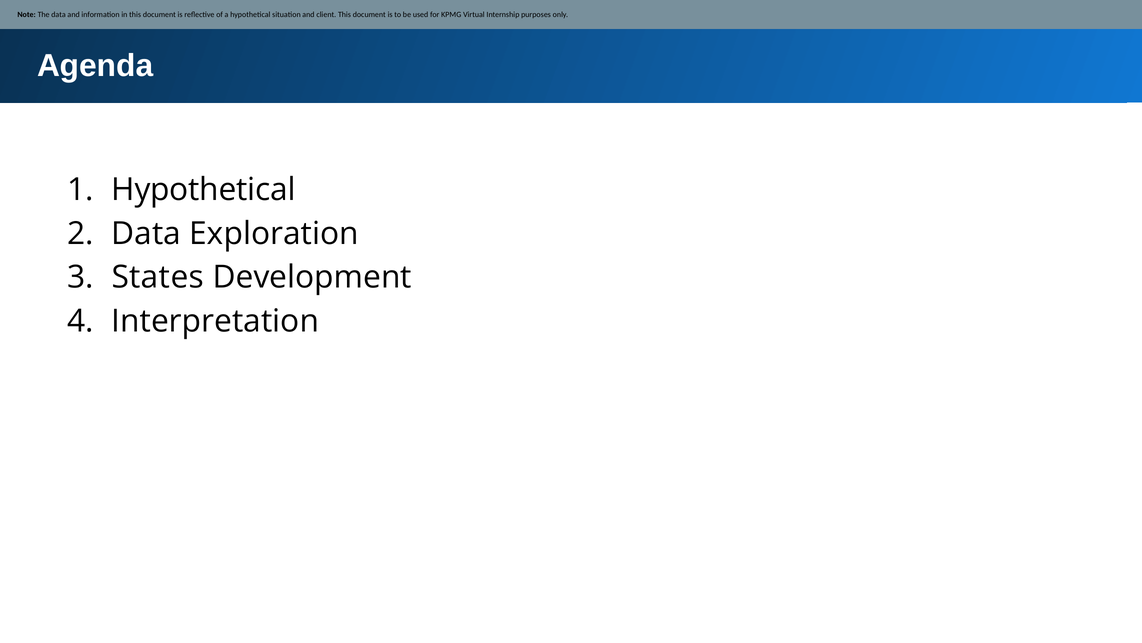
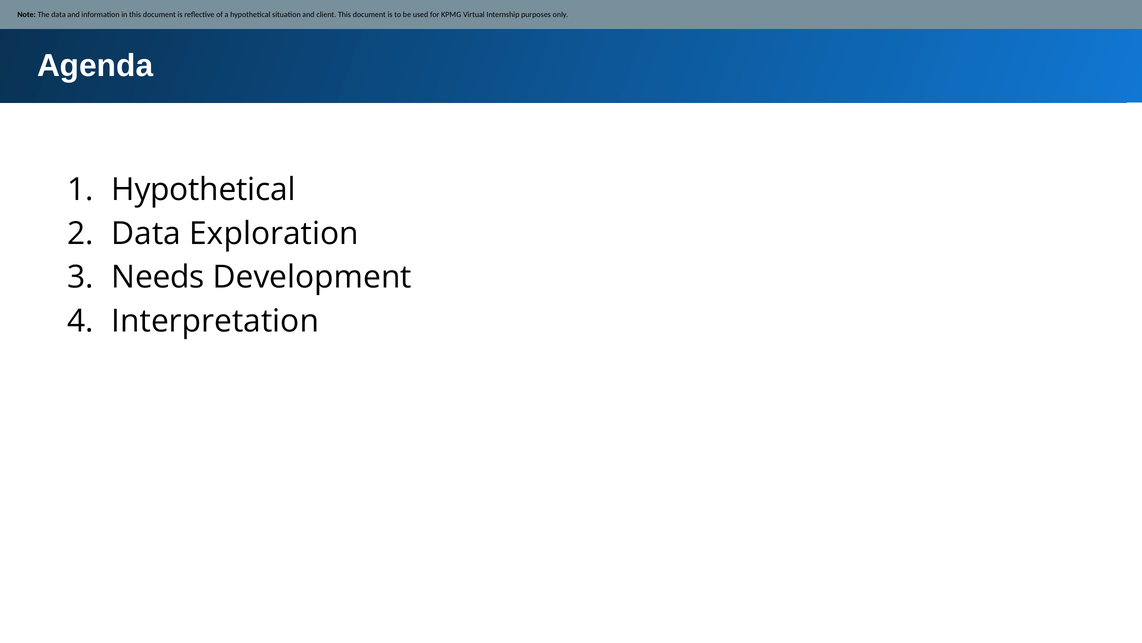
States: States -> Needs (158, 277)
